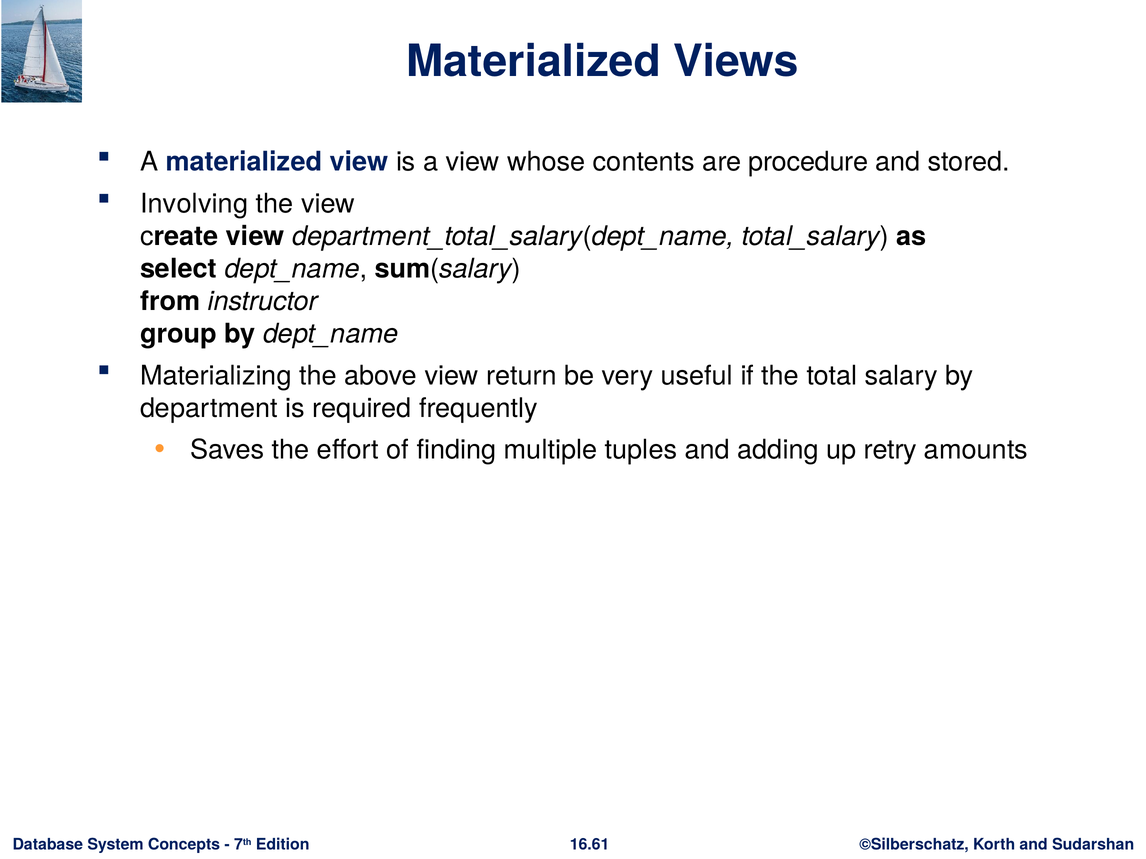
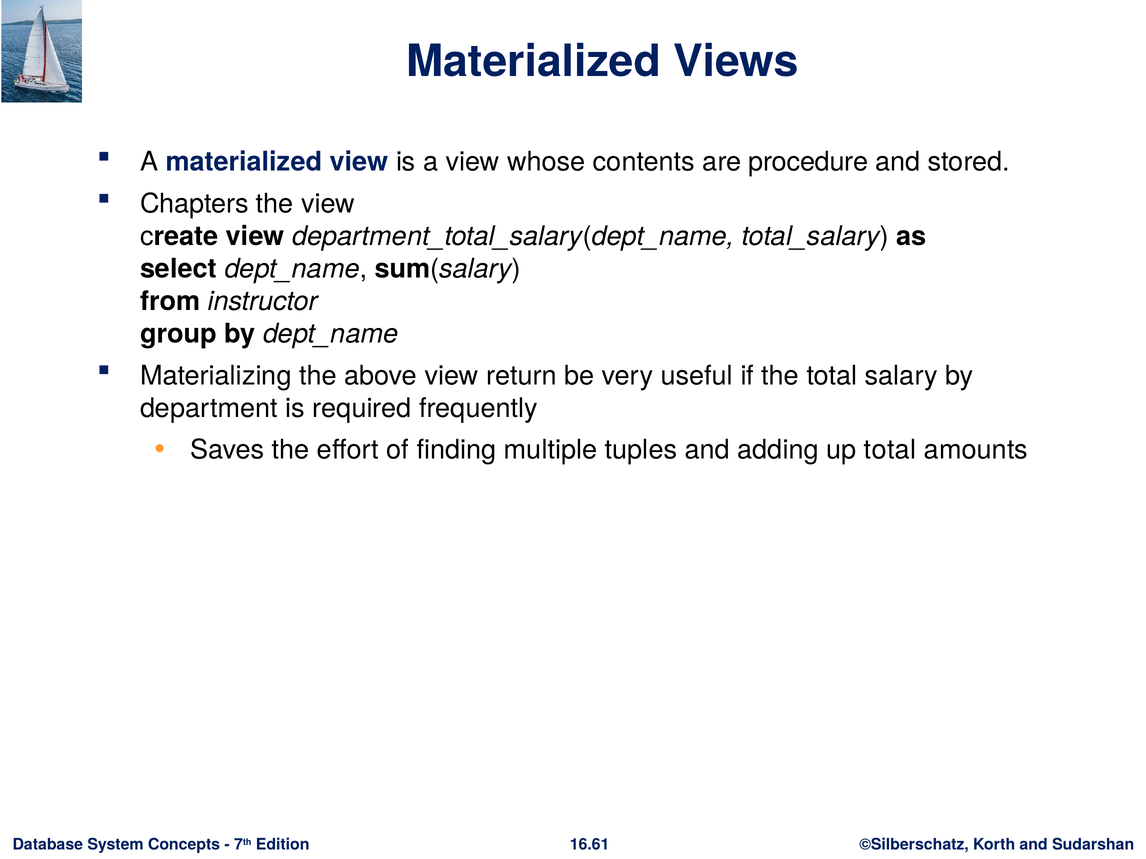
Involving: Involving -> Chapters (194, 204)
up retry: retry -> total (890, 450)
